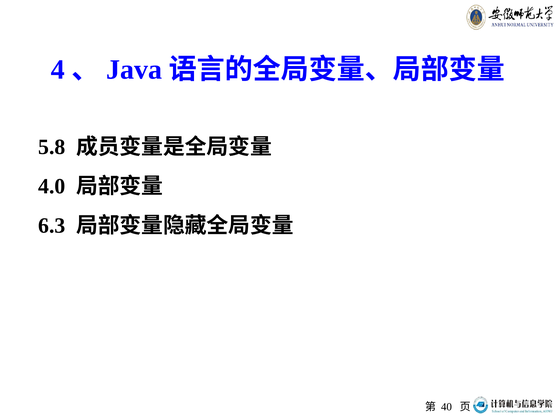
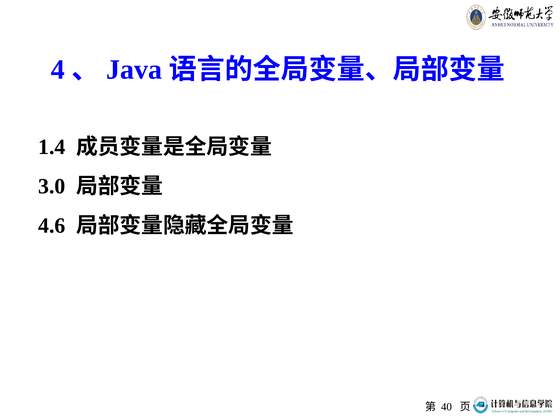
5.8: 5.8 -> 1.4 (52, 147)
4.0: 4.0 -> 3.0 (52, 186)
6.3: 6.3 -> 4.6 (52, 226)
